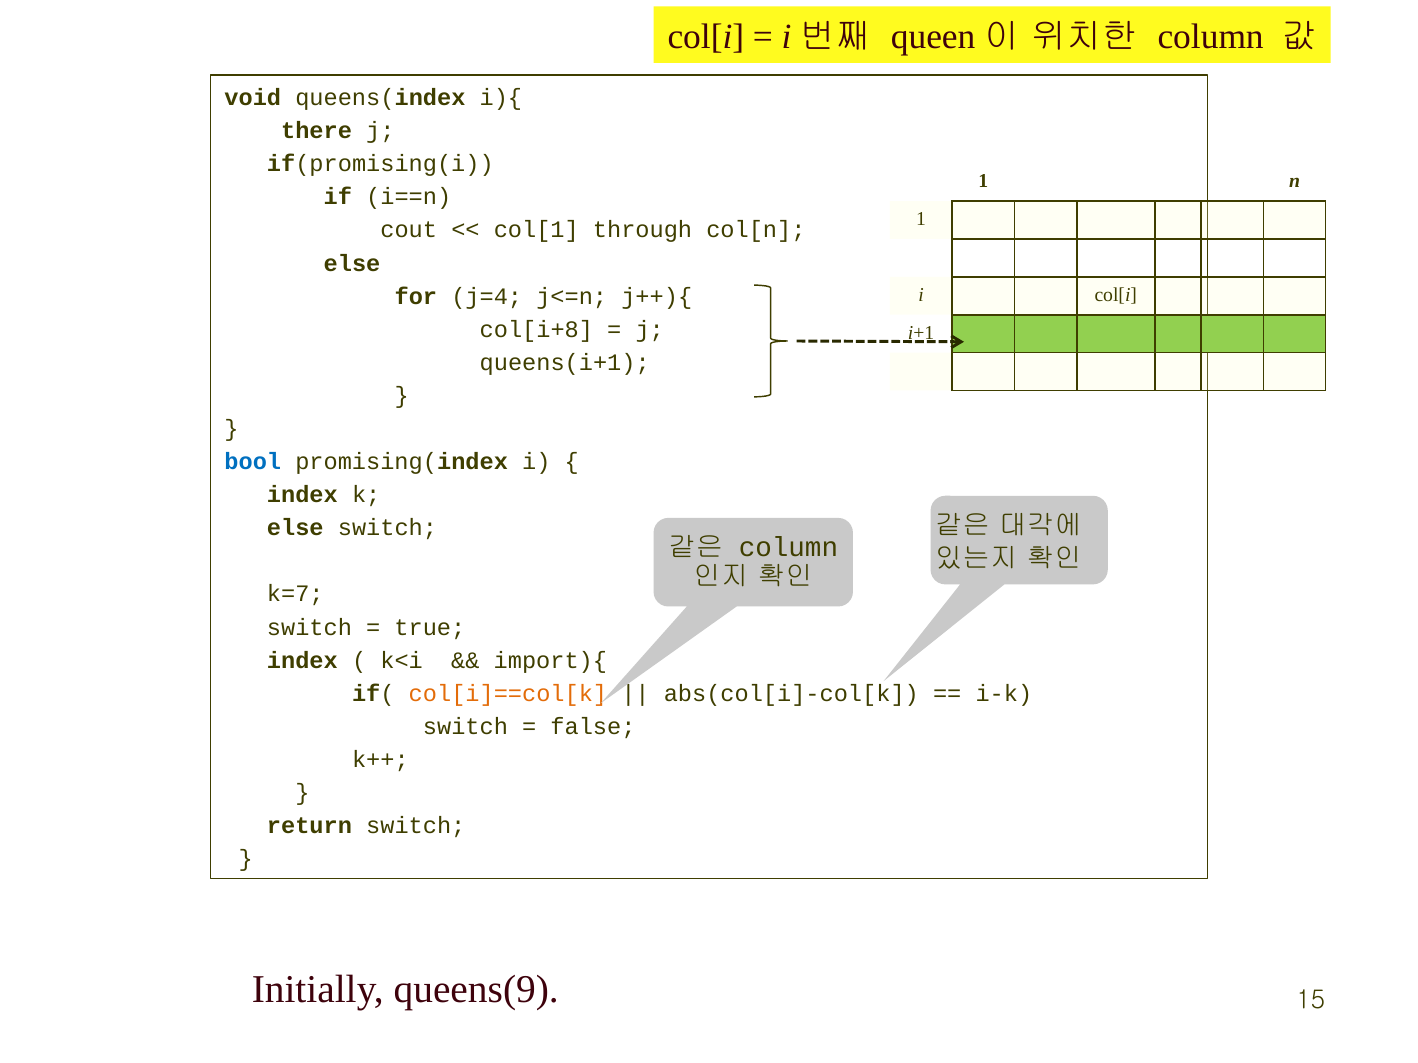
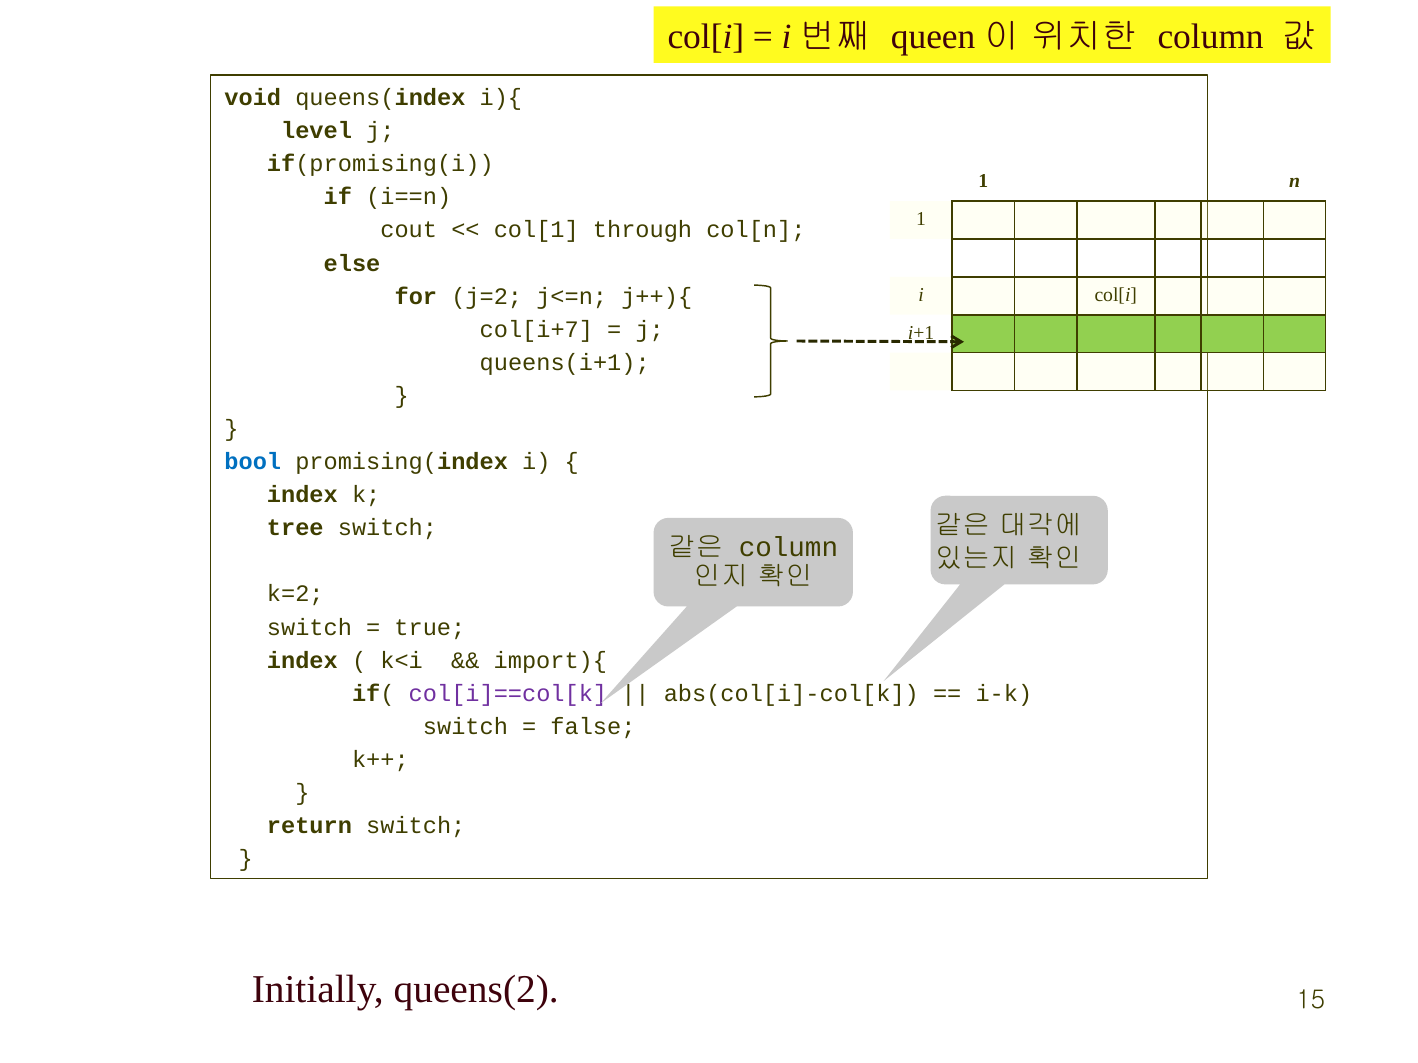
there: there -> level (317, 131)
j=4: j=4 -> j=2 (487, 297)
col[i+8: col[i+8 -> col[i+7 (536, 330)
else: else -> tree (295, 528)
k=7: k=7 -> k=2 (295, 594)
col[i]==col[k colour: orange -> purple (508, 694)
queens(9: queens(9 -> queens(2 (476, 990)
